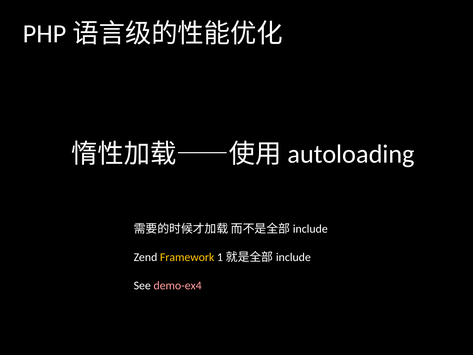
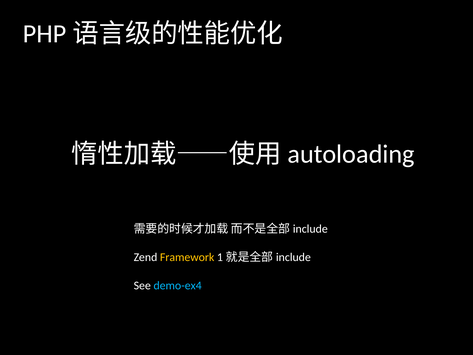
demo-ex4 colour: pink -> light blue (178, 285)
